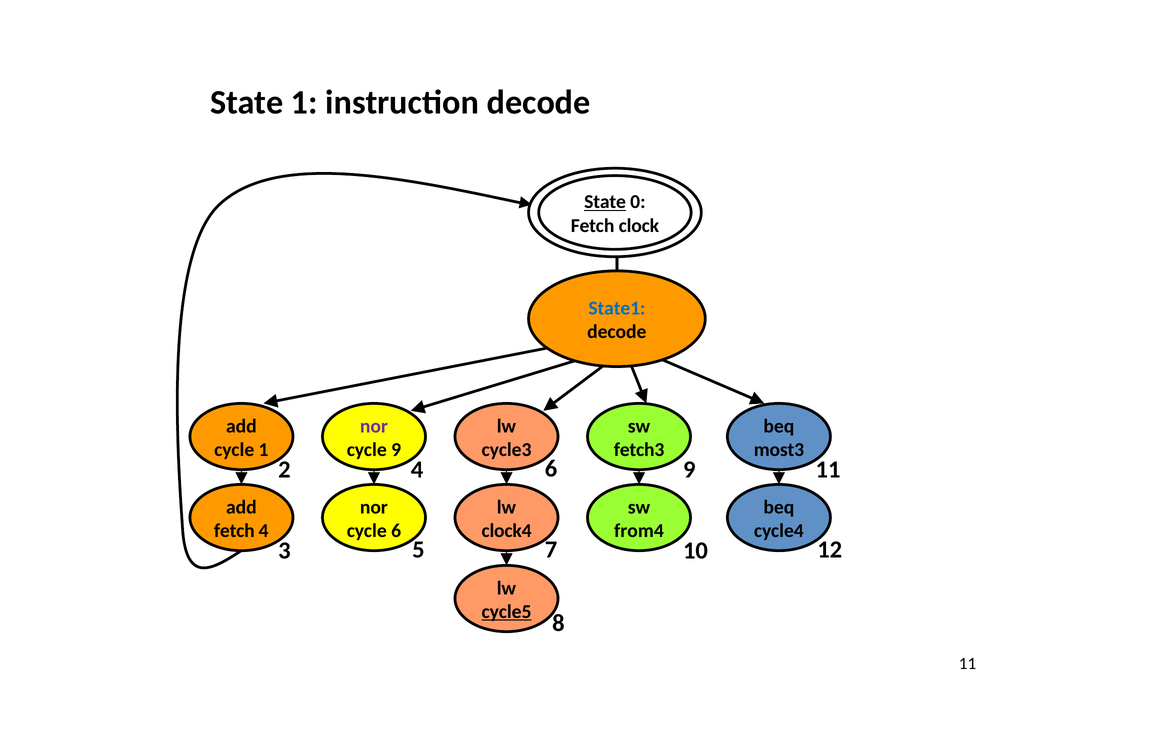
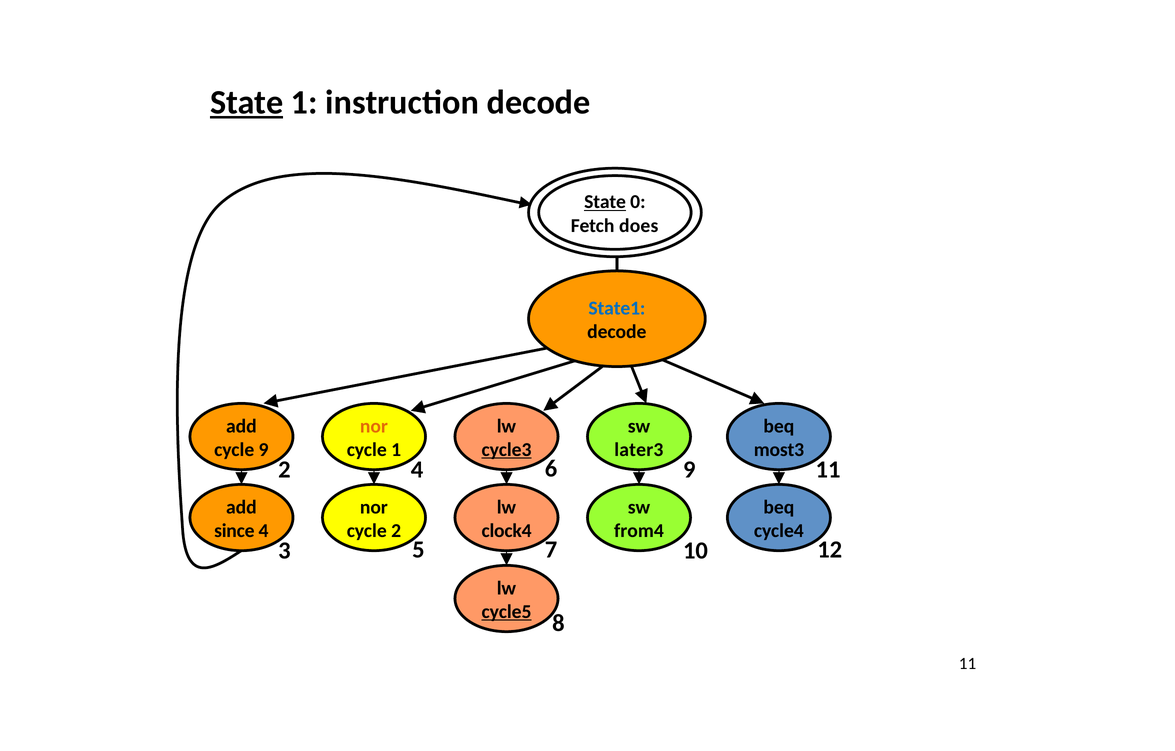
State underline: none -> present (247, 103)
clock: clock -> does (639, 226)
nor colour: purple -> orange (374, 426)
cycle 1: 1 -> 9 (264, 450)
cycle 9: 9 -> 1 (396, 450)
cycle3 underline: none -> present (506, 450)
fetch3: fetch3 -> later3 (639, 450)
fetch: fetch -> since (234, 531)
cycle 6: 6 -> 2 (396, 531)
